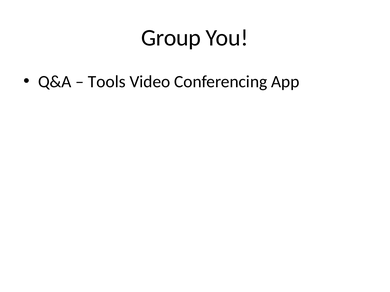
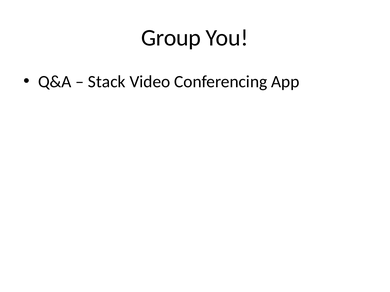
Tools: Tools -> Stack (107, 82)
